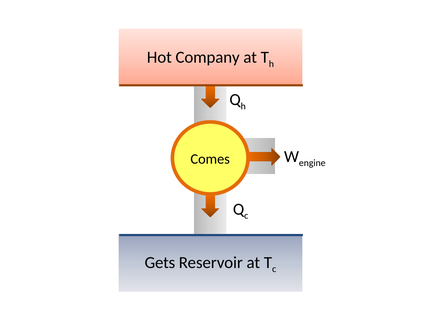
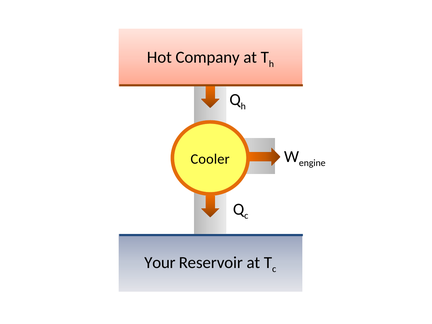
Comes: Comes -> Cooler (210, 159)
Gets: Gets -> Your (160, 263)
